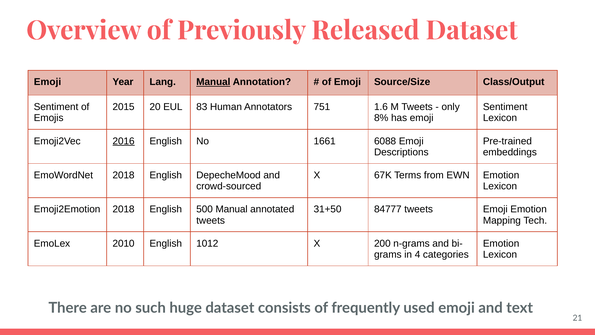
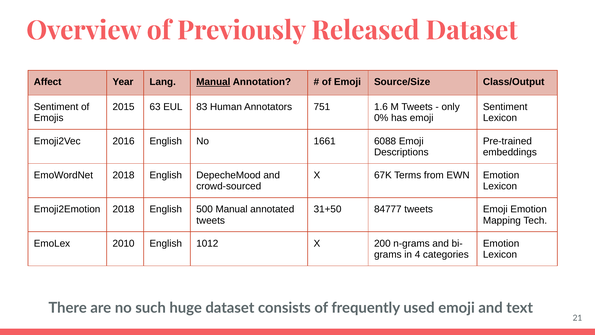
Emoji: Emoji -> Affect (48, 82)
20: 20 -> 63 (155, 107)
8%: 8% -> 0% (381, 118)
2016 underline: present -> none (124, 141)
